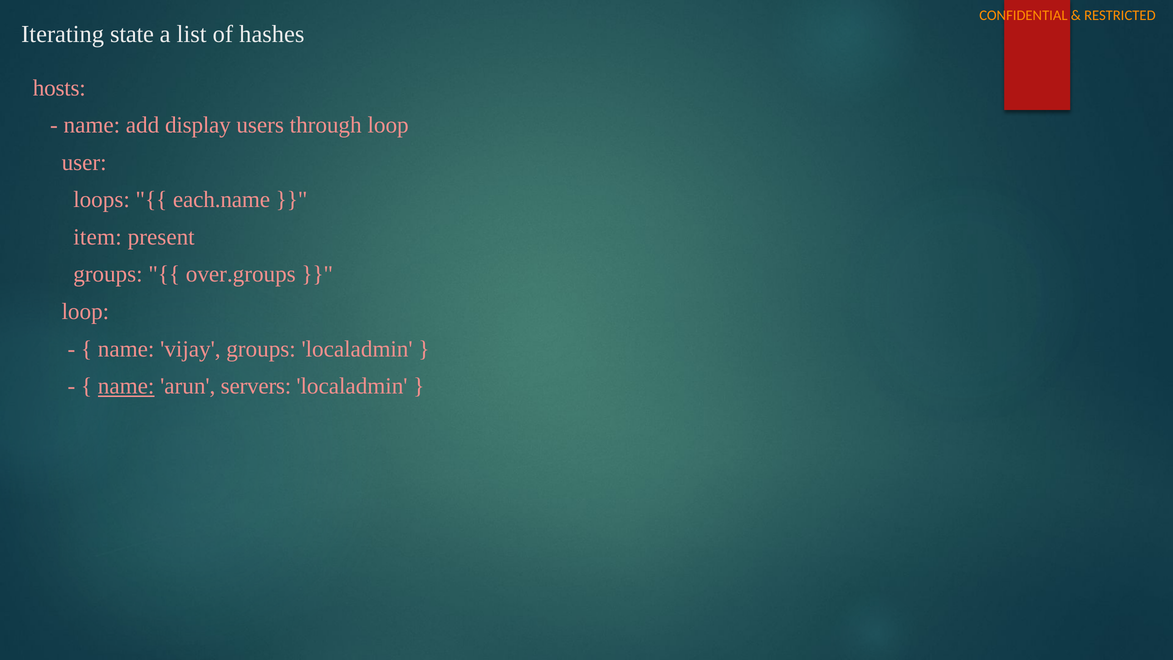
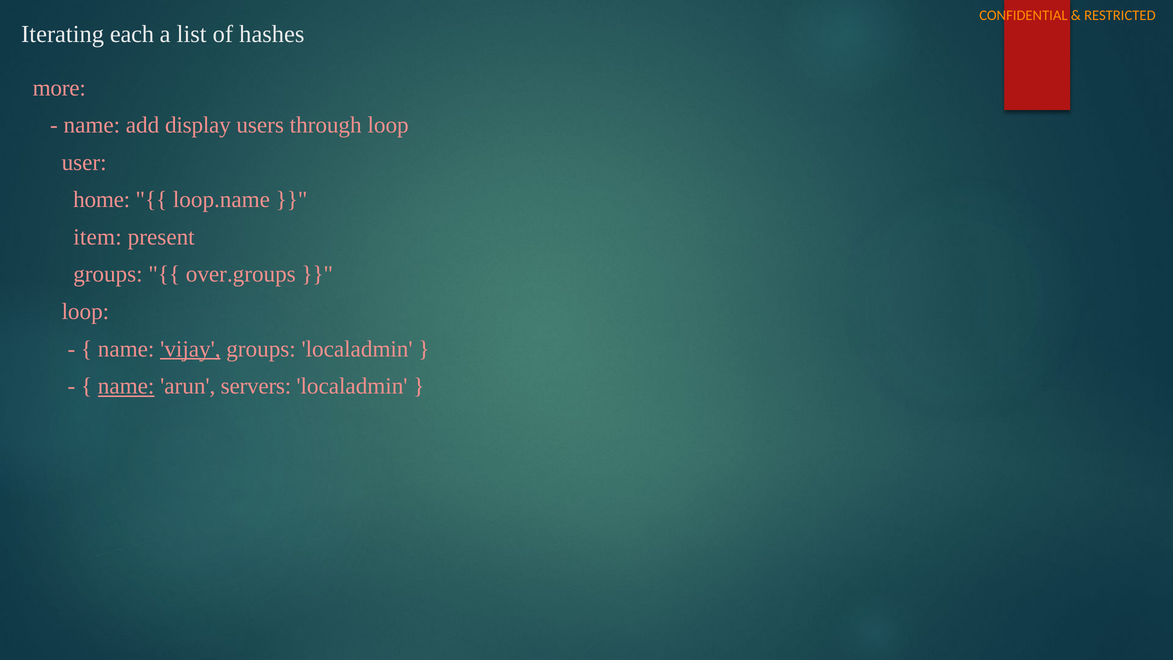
state: state -> each (132, 34)
hosts: hosts -> more (59, 88)
loops: loops -> home (102, 200)
each.name: each.name -> loop.name (221, 200)
vijay underline: none -> present (190, 349)
